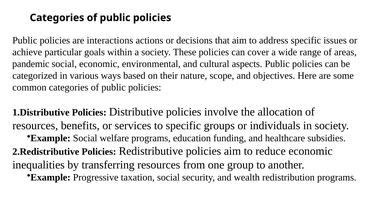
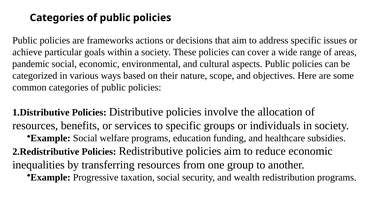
interactions: interactions -> frameworks (110, 40)
